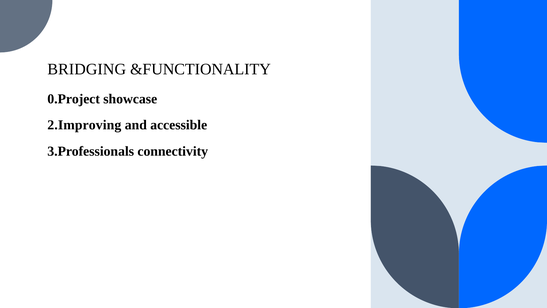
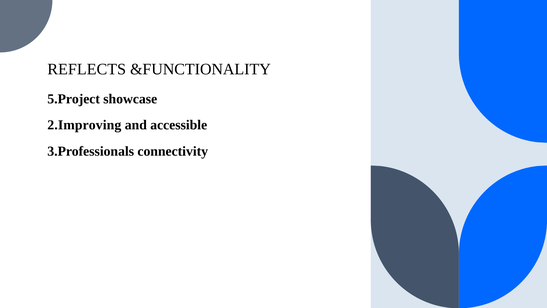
BRIDGING: BRIDGING -> REFLECTS (87, 69)
0.Project: 0.Project -> 5.Project (74, 99)
